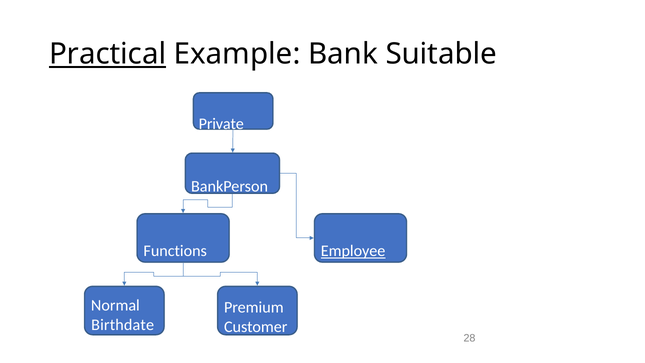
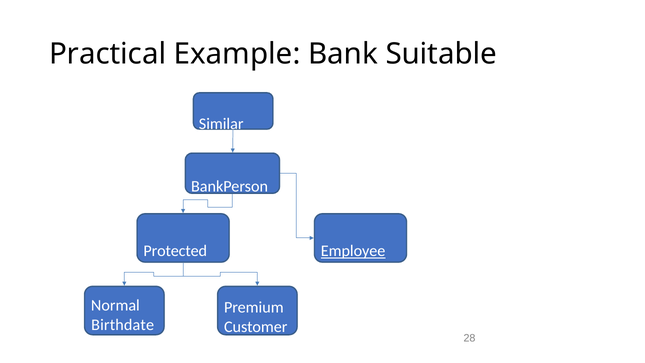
Practical underline: present -> none (108, 54)
Private: Private -> Similar (221, 124)
Functions: Functions -> Protected (175, 251)
